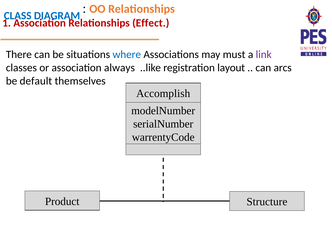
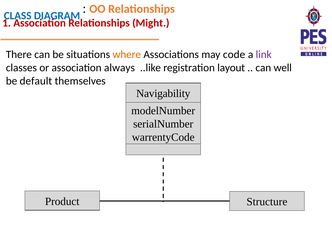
Effect: Effect -> Might (151, 23)
where colour: blue -> orange (127, 54)
must: must -> code (234, 54)
arcs: arcs -> well (283, 68)
Accomplish: Accomplish -> Navigability (163, 93)
